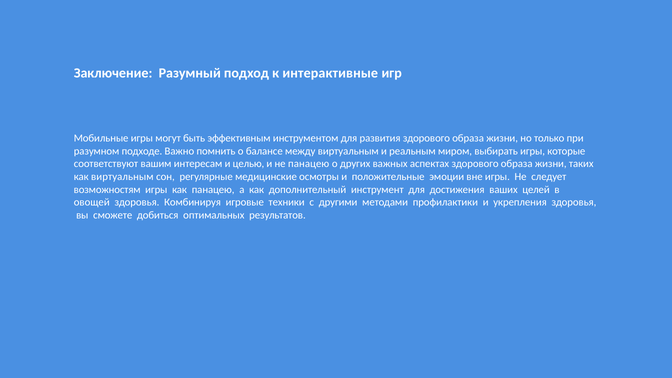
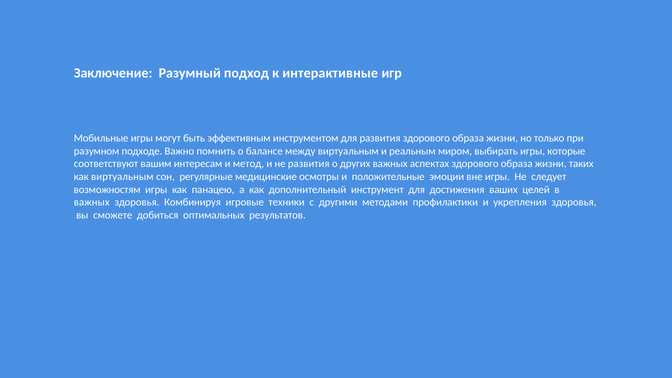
целью: целью -> метод (248, 164)
не панацею: панацею -> развития (309, 164)
овощей: овощей -> важных (92, 202)
